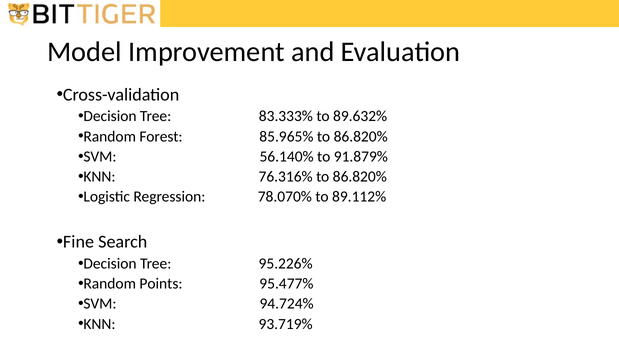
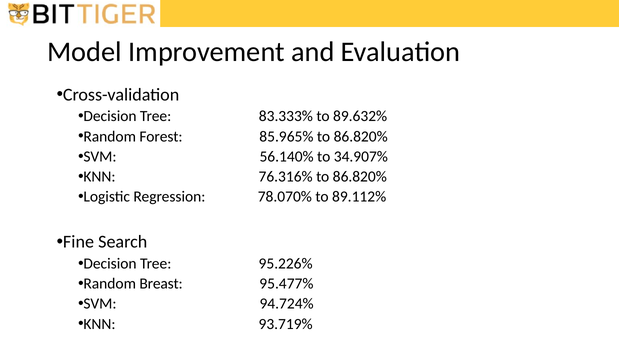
91.879%: 91.879% -> 34.907% (361, 157)
Points: Points -> Breast (161, 284)
